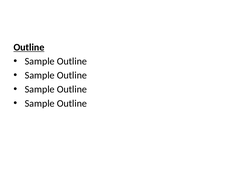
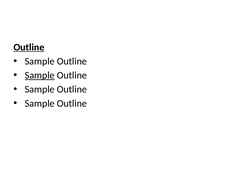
Sample underline: none -> present (40, 75)
